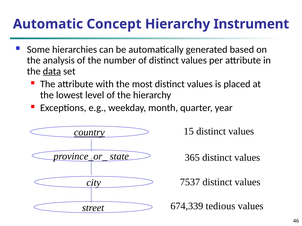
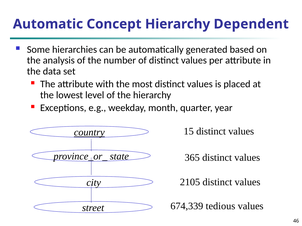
Instrument: Instrument -> Dependent (251, 24)
data underline: present -> none (52, 71)
7537: 7537 -> 2105 (190, 183)
